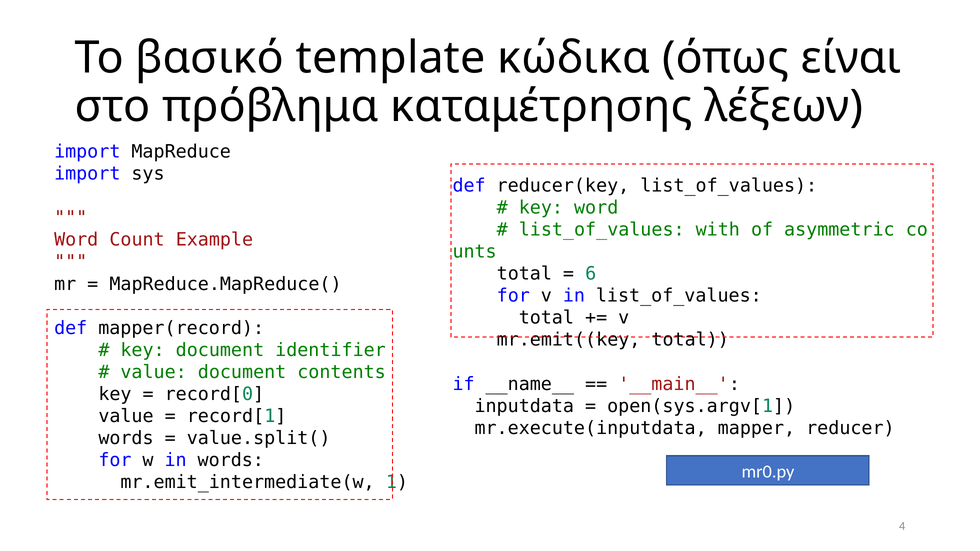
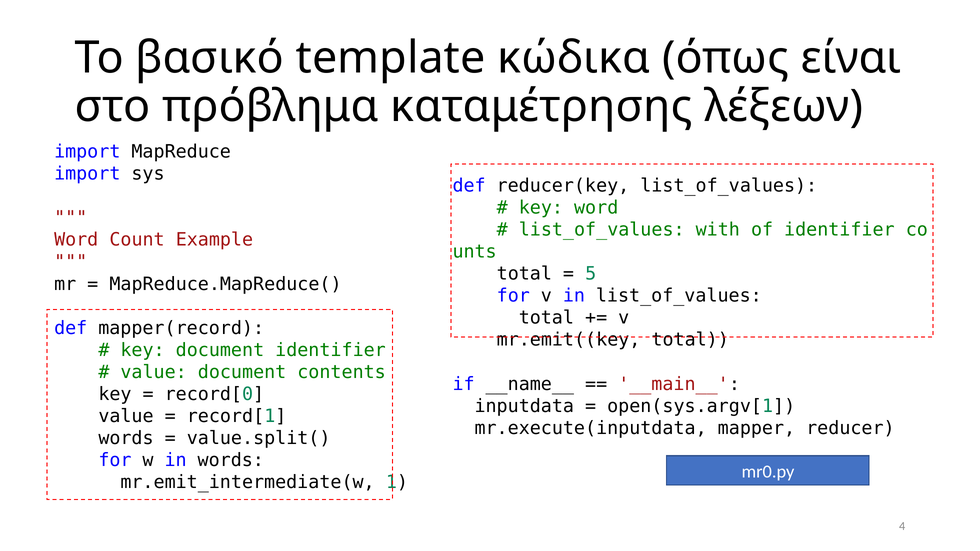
of asymmetric: asymmetric -> identifier (839, 230)
6: 6 -> 5 (591, 274)
